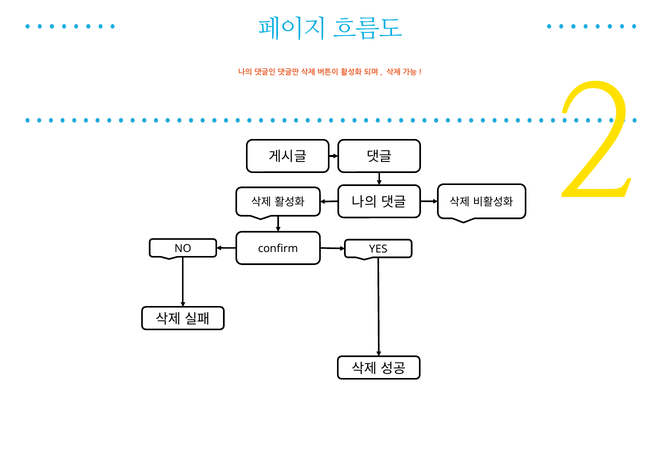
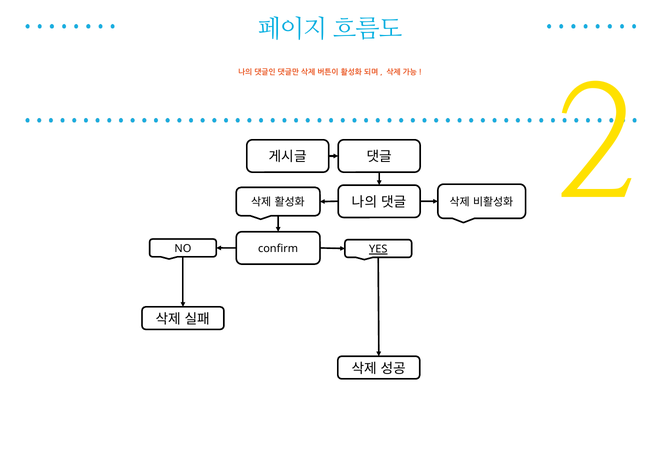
YES underline: none -> present (378, 250)
